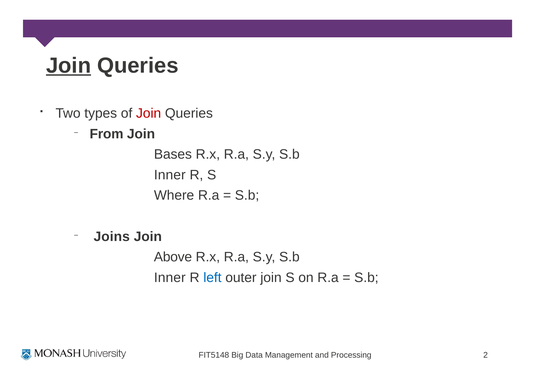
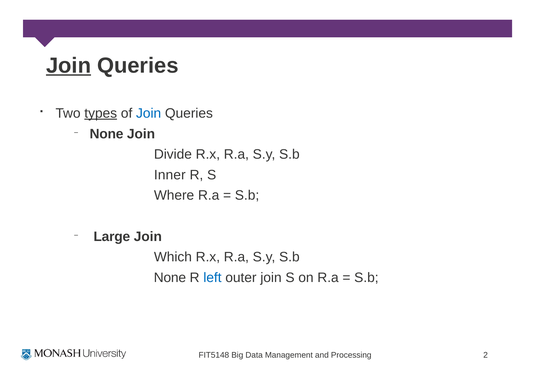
types underline: none -> present (101, 113)
Join colour: red -> blue (149, 113)
From: From -> None (107, 134)
Bases: Bases -> Divide (173, 154)
Joins: Joins -> Large (112, 237)
Above: Above -> Which (173, 257)
Inner: Inner -> None (170, 278)
